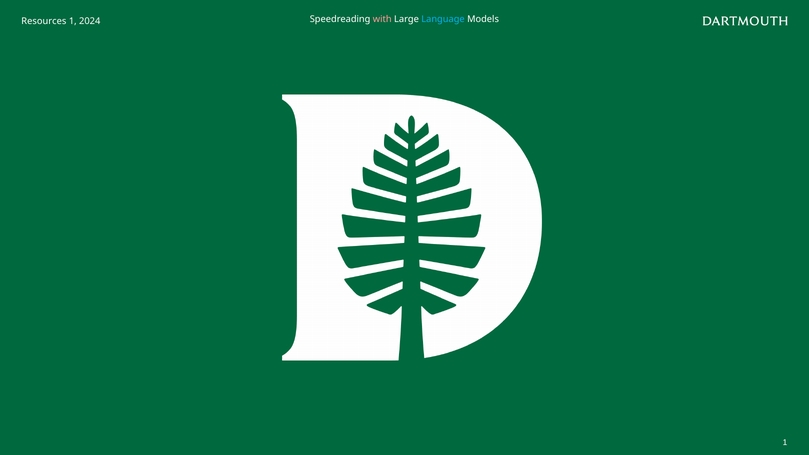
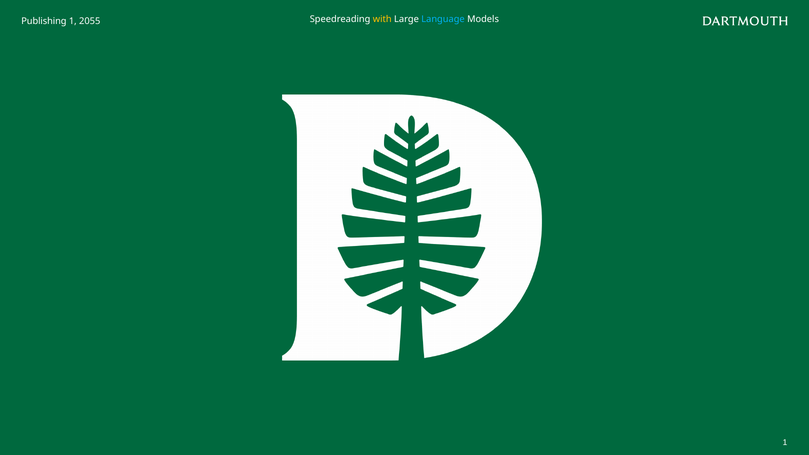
with colour: pink -> yellow (382, 19)
Resources: Resources -> Publishing (44, 21)
2024: 2024 -> 2055 (90, 21)
